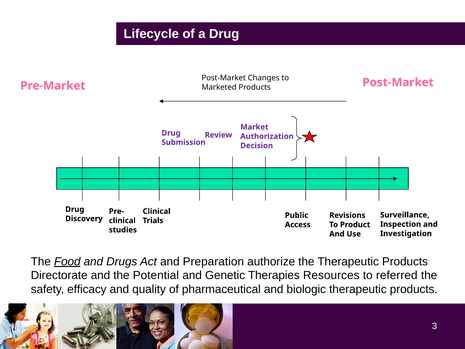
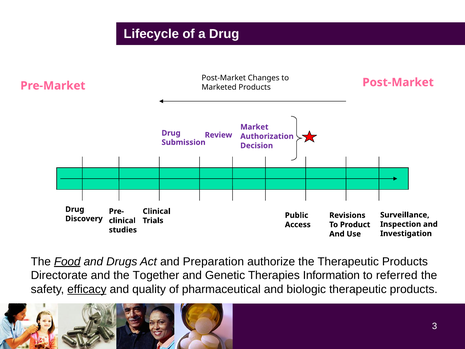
Potential: Potential -> Together (156, 275)
Resources: Resources -> Information (331, 275)
efficacy underline: none -> present (87, 289)
